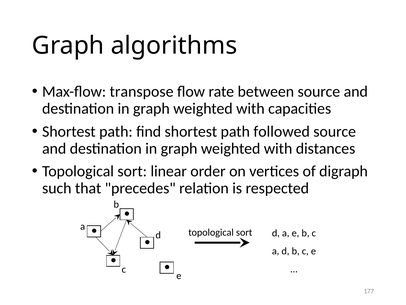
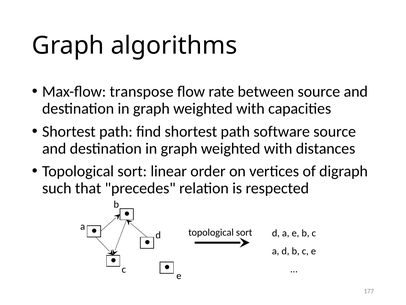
followed: followed -> software (282, 131)
